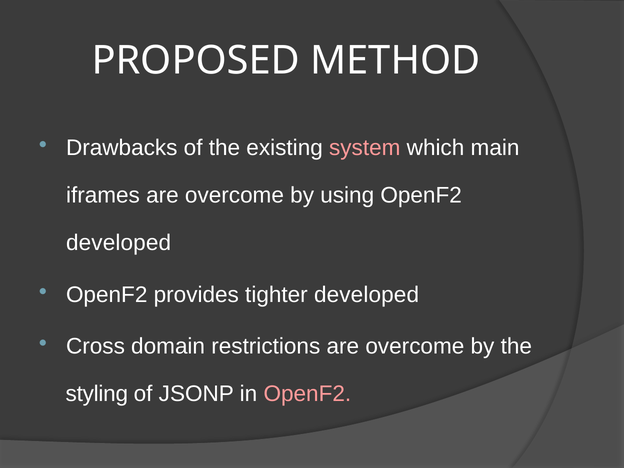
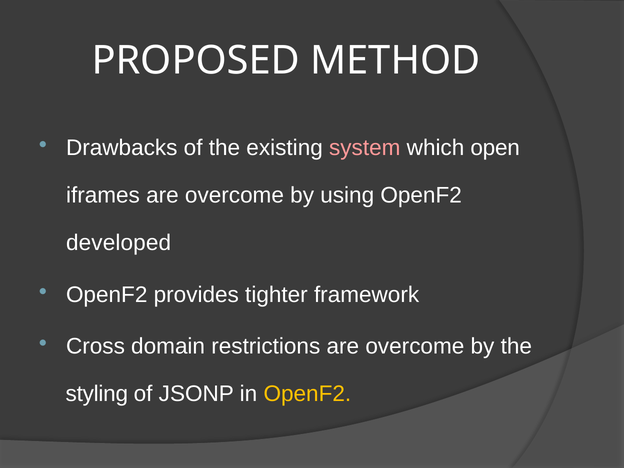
main: main -> open (495, 148)
tighter developed: developed -> framework (367, 295)
OpenF2 colour: pink -> yellow (307, 394)
